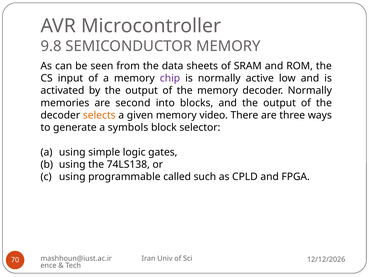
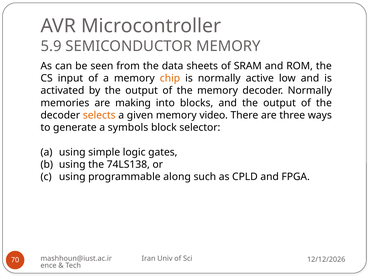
9.8: 9.8 -> 5.9 (51, 46)
chip colour: purple -> orange (170, 78)
second: second -> making (133, 103)
called: called -> along (177, 177)
